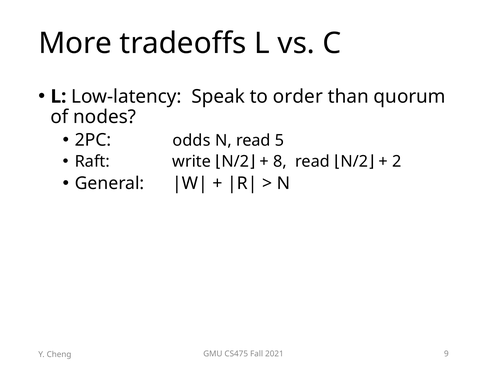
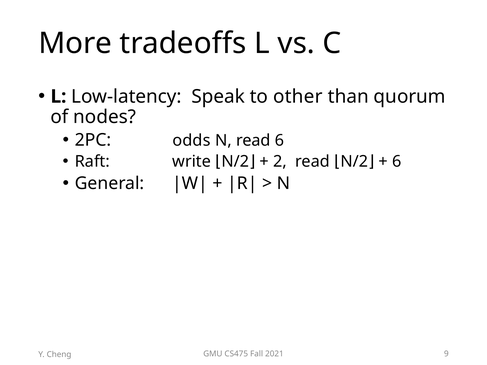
order: order -> other (298, 97)
read 5: 5 -> 6 (279, 141)
8: 8 -> 2 (280, 162)
2: 2 -> 6 (397, 162)
